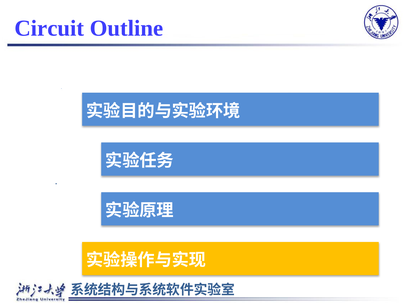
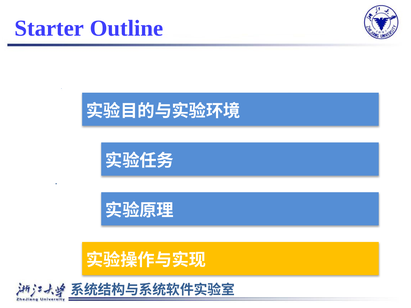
Circuit: Circuit -> Starter (49, 28)
